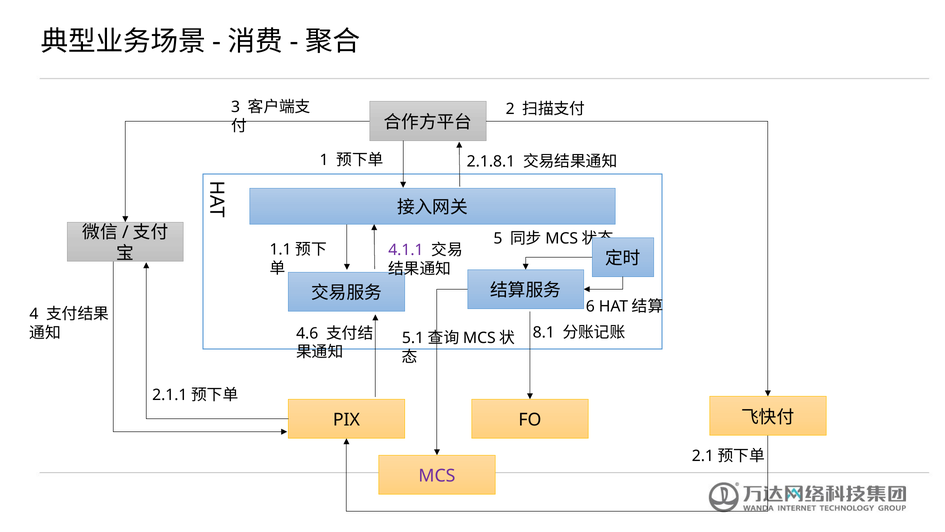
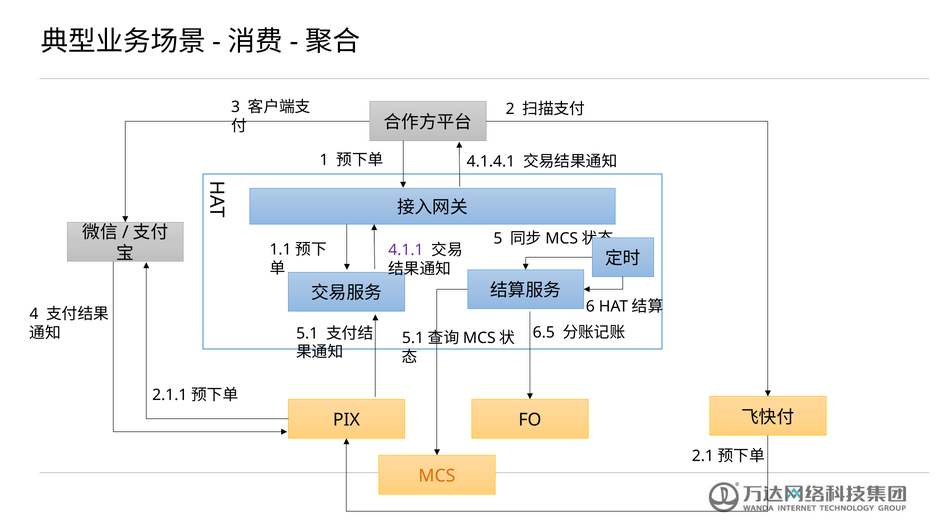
2.1.8.1: 2.1.8.1 -> 4.1.4.1 (491, 162)
8.1: 8.1 -> 6.5 (544, 333)
4.6: 4.6 -> 5.1 (307, 333)
MCS colour: purple -> orange (437, 476)
